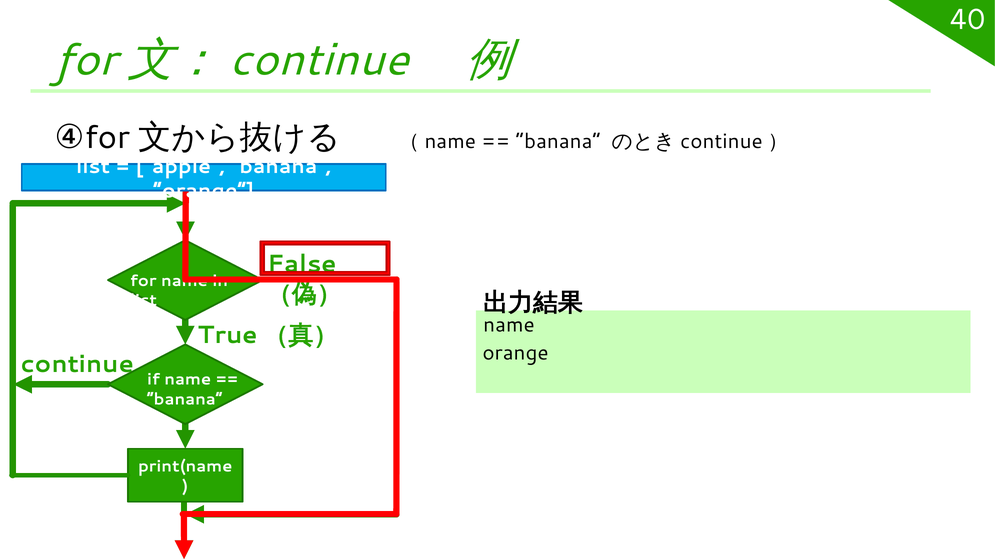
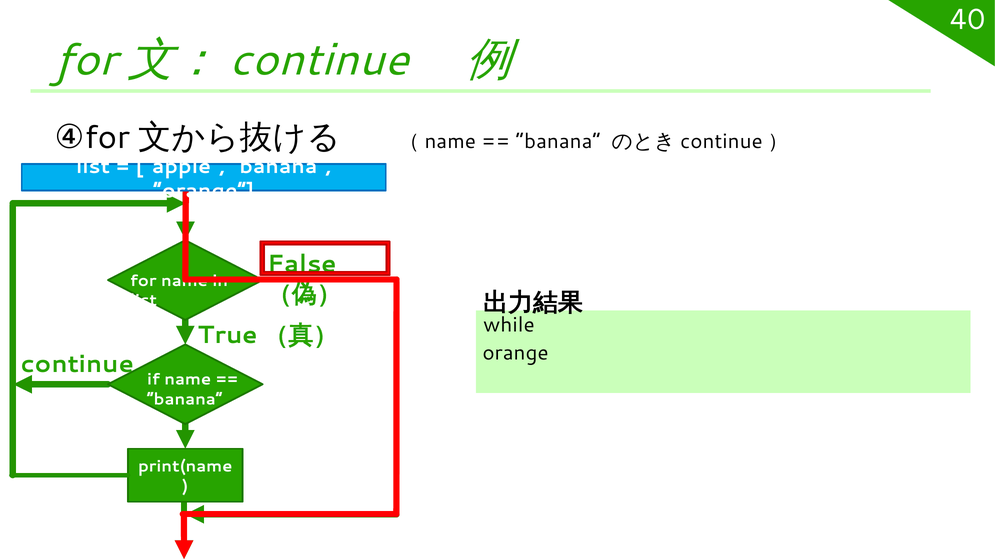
name: name -> while (509, 325)
